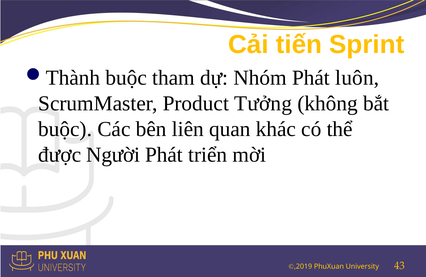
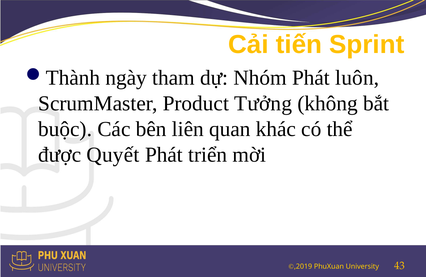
buộc: buộc -> ngày (126, 78)
Người: Người -> Quyết (113, 155)
